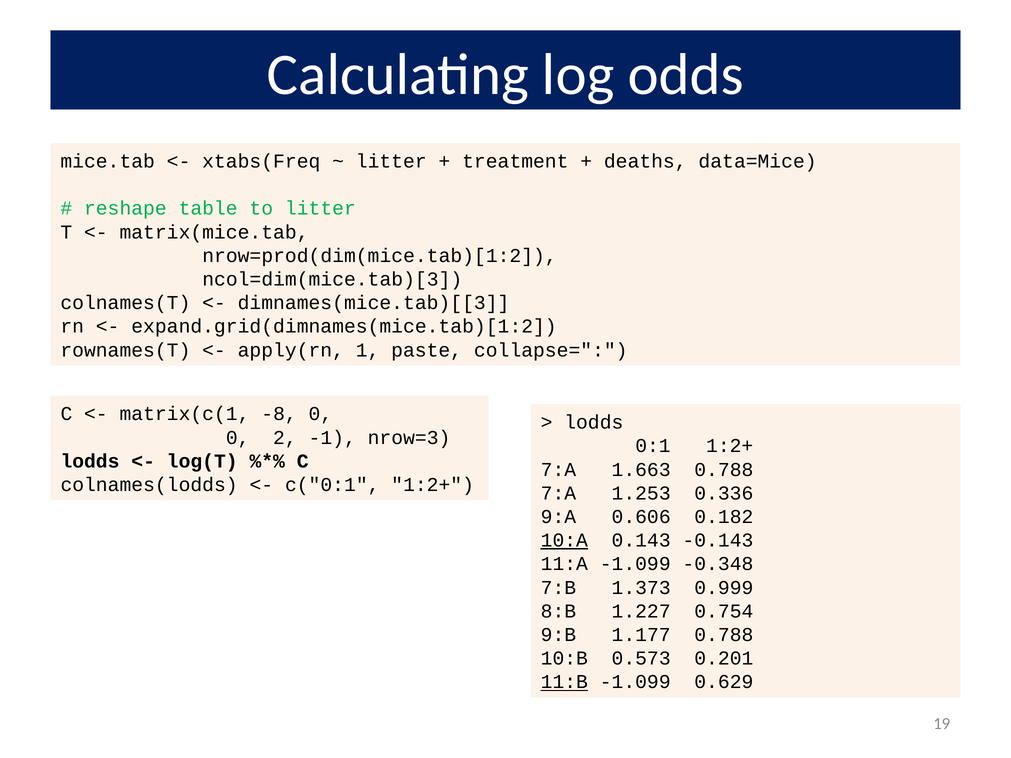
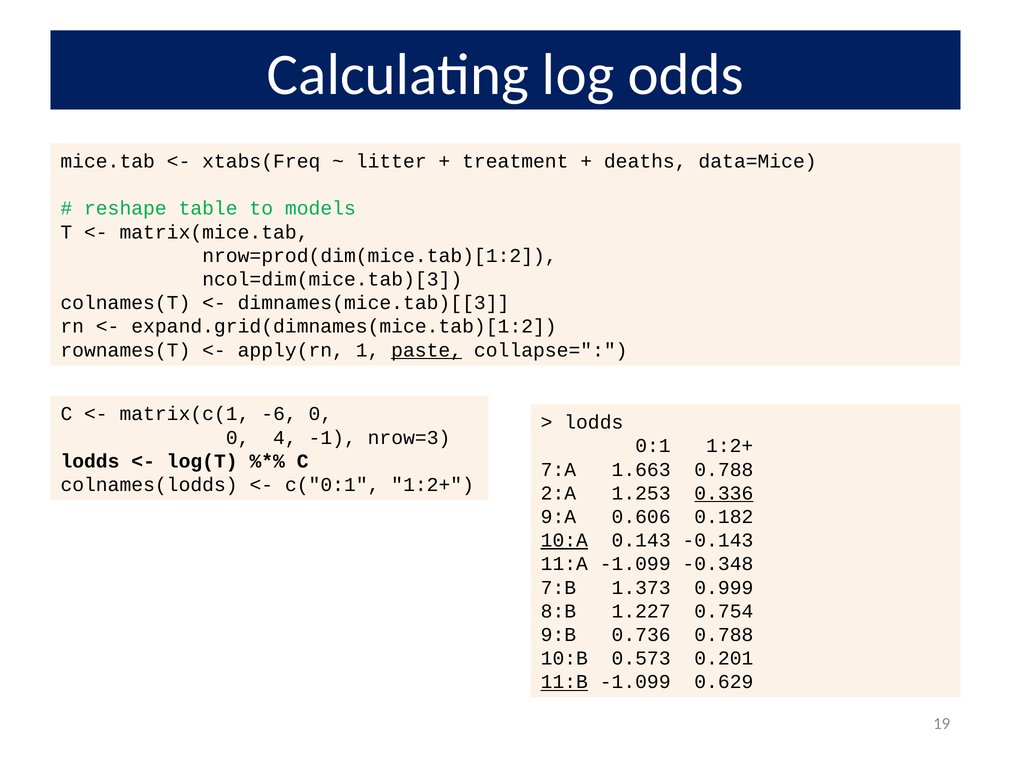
to litter: litter -> models (320, 209)
paste underline: none -> present (427, 350)
-8: -8 -> -6 (279, 414)
2: 2 -> 4 (285, 438)
7:A: 7:A -> 2:A (558, 493)
0.336 underline: none -> present (724, 493)
1.177: 1.177 -> 0.736 (641, 635)
